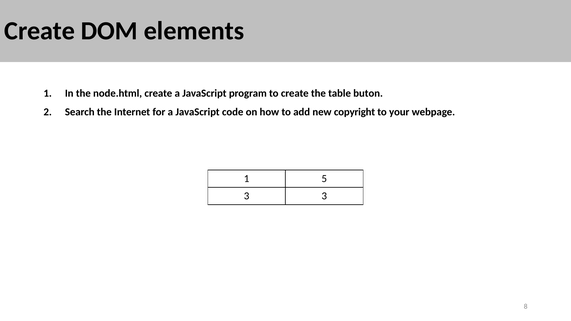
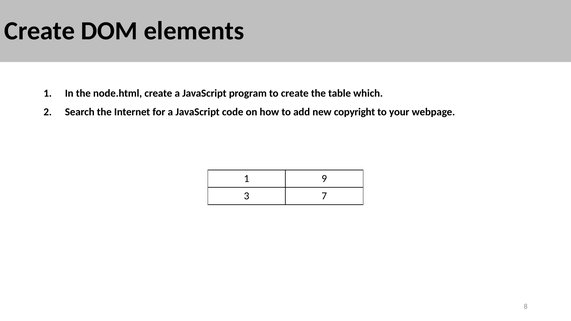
buton: buton -> which (368, 93)
5: 5 -> 9 (324, 179)
3 3: 3 -> 7 (324, 196)
